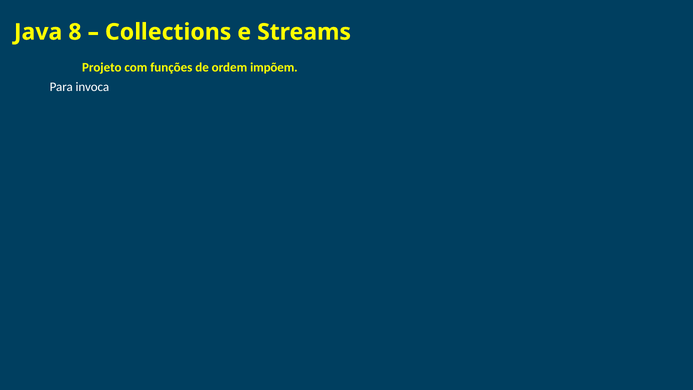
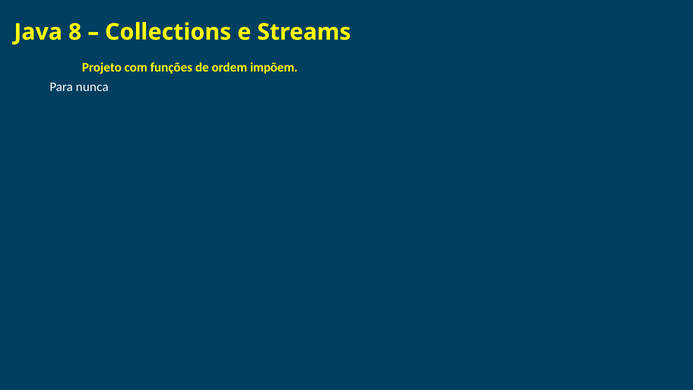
invoca: invoca -> nunca (92, 87)
